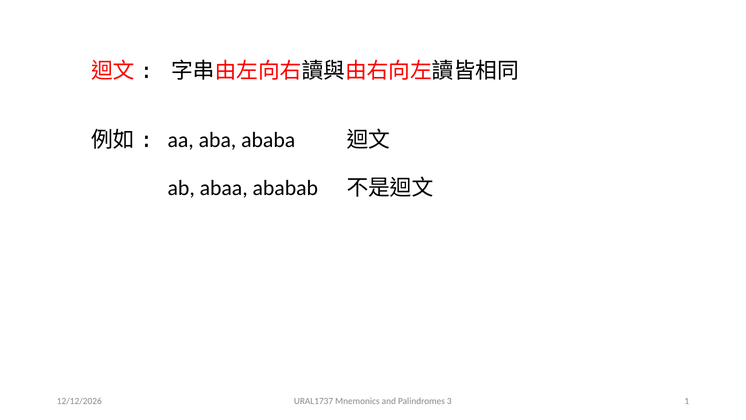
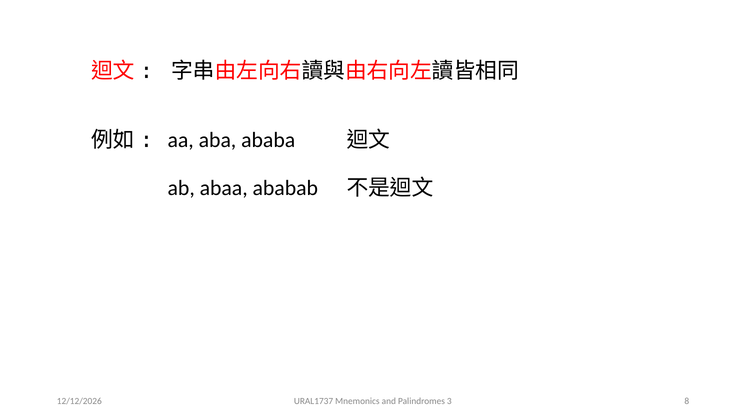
1: 1 -> 8 (687, 401)
